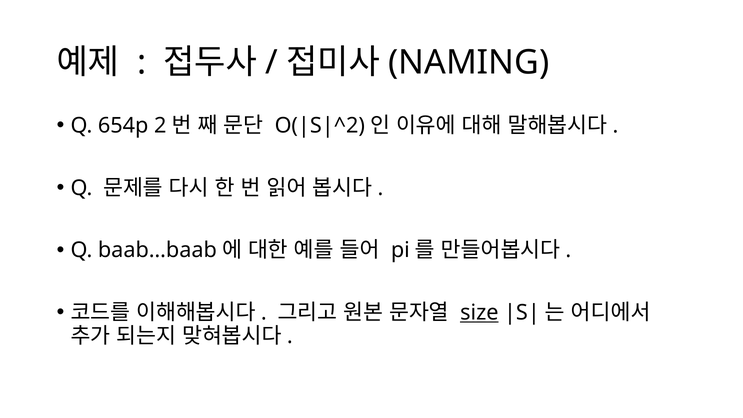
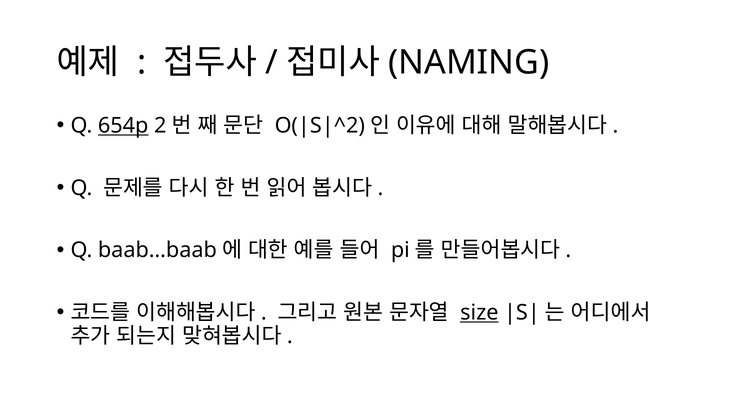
654p underline: none -> present (123, 126)
